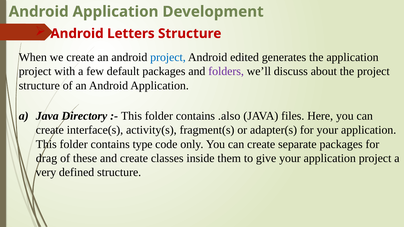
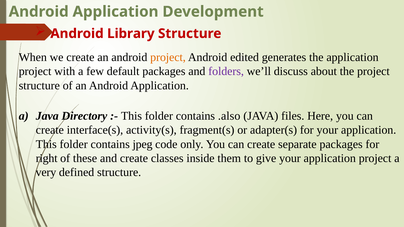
Letters: Letters -> Library (131, 34)
project colour: blue -> orange (168, 57)
type: type -> jpeg (143, 144)
drag: drag -> right (47, 158)
